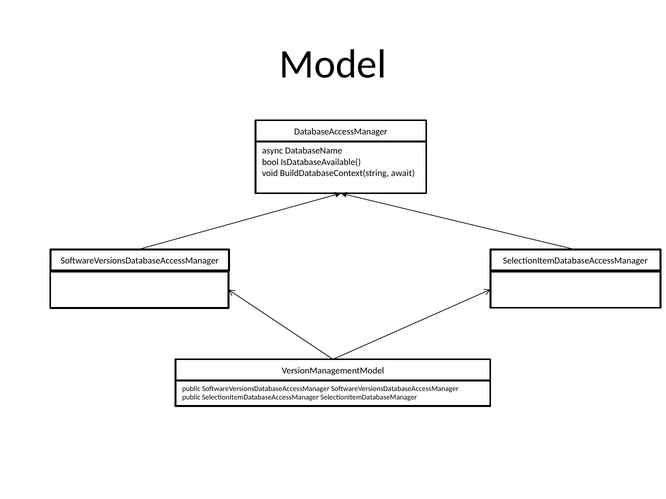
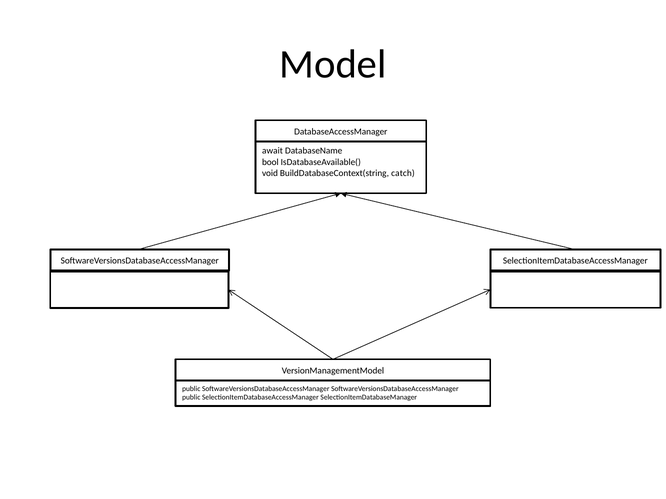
async: async -> await (272, 151)
await: await -> catch (403, 173)
